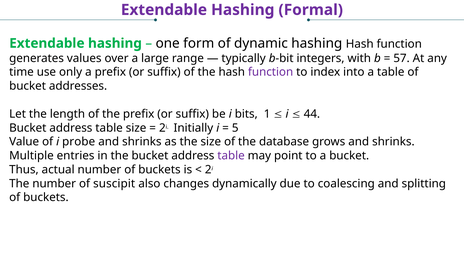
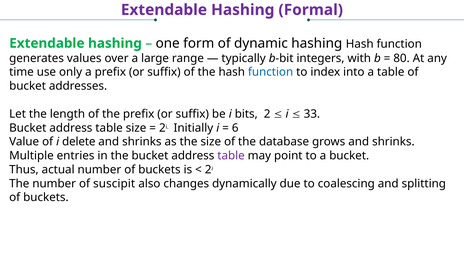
57: 57 -> 80 (402, 58)
function colour: purple -> blue (271, 72)
1: 1 -> 2 (267, 114)
44: 44 -> 33 (312, 114)
5: 5 -> 6 (235, 128)
probe: probe -> delete (79, 142)
